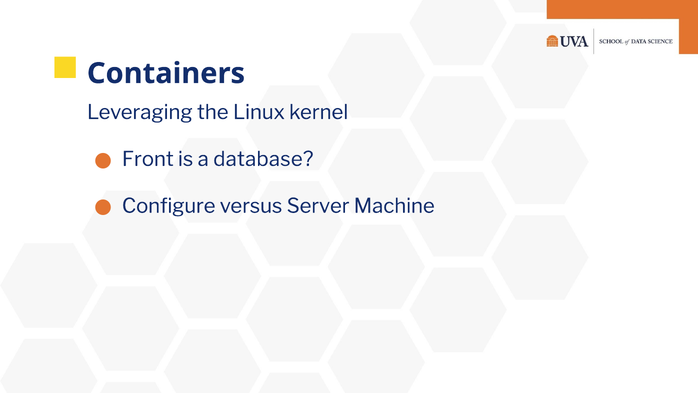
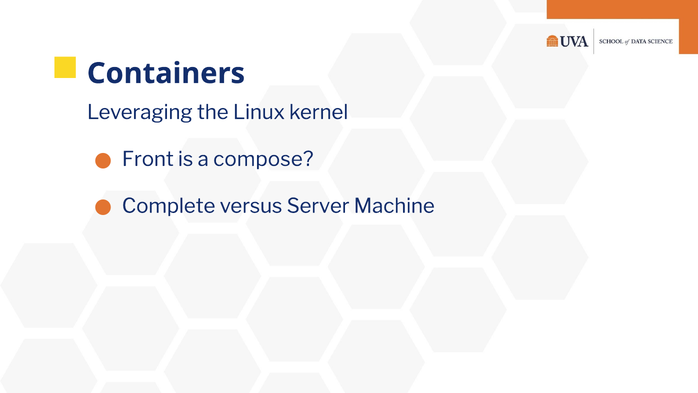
database: database -> compose (263, 159)
Configure: Configure -> Complete (169, 206)
